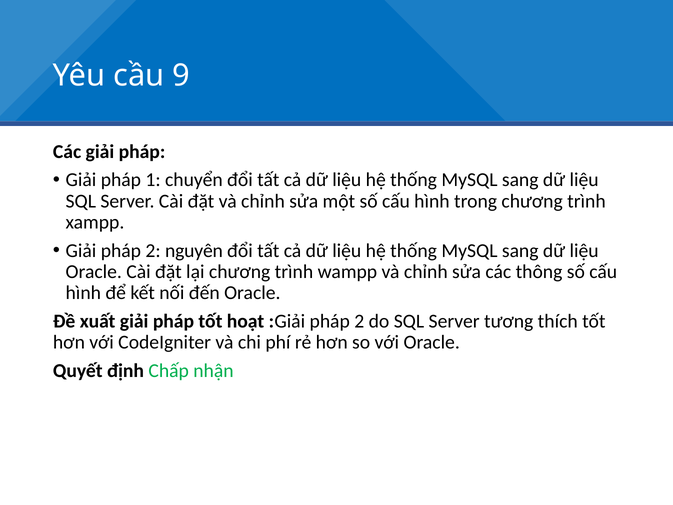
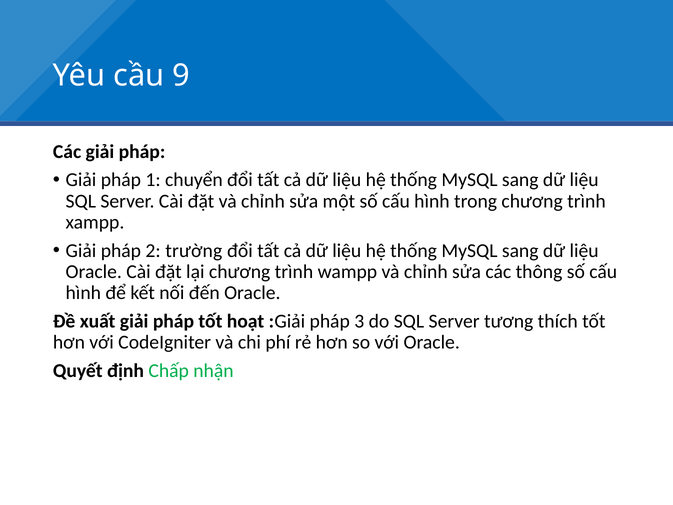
nguyên: nguyên -> trường (194, 250)
:Giải pháp 2: 2 -> 3 (359, 321)
